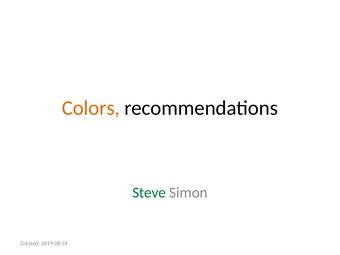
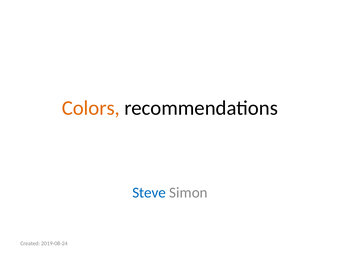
Steve colour: green -> blue (149, 193)
